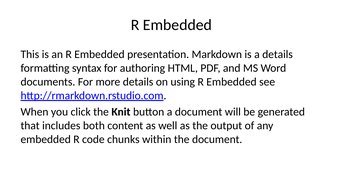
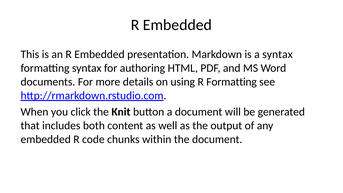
a details: details -> syntax (277, 54)
using R Embedded: Embedded -> Formatting (232, 82)
